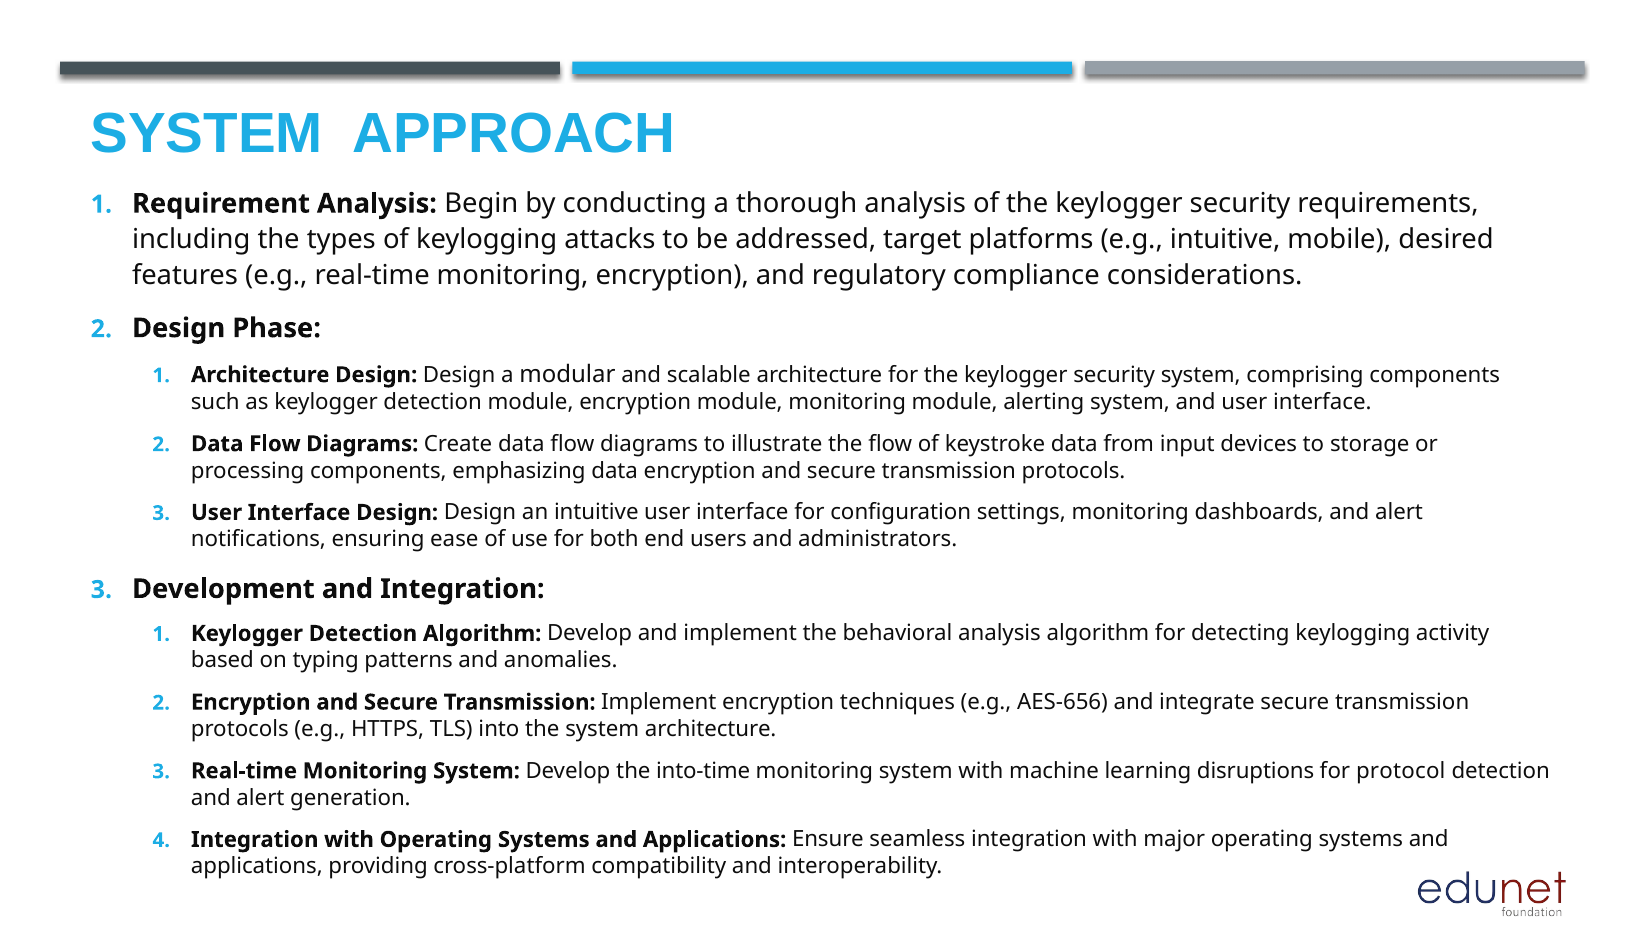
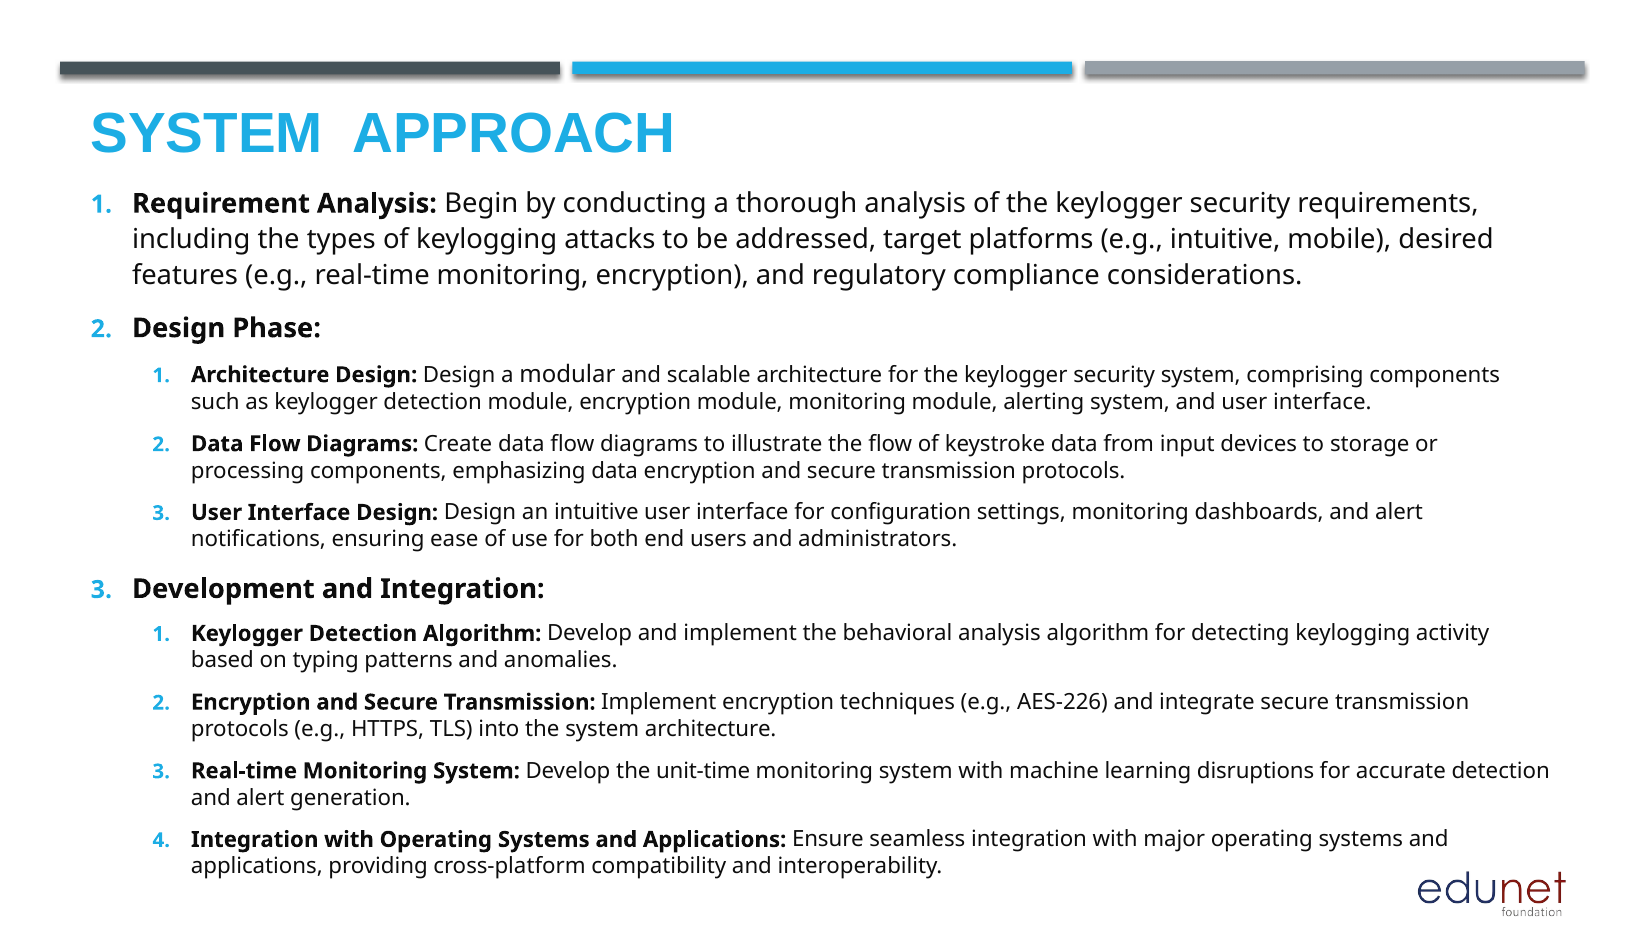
AES-656: AES-656 -> AES-226 (1062, 702)
into-time: into-time -> unit-time (703, 770)
protocol: protocol -> accurate (1401, 770)
